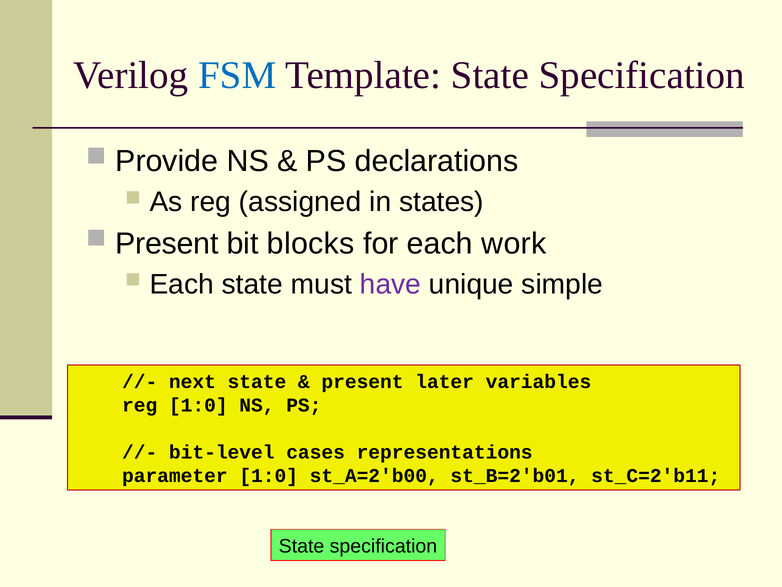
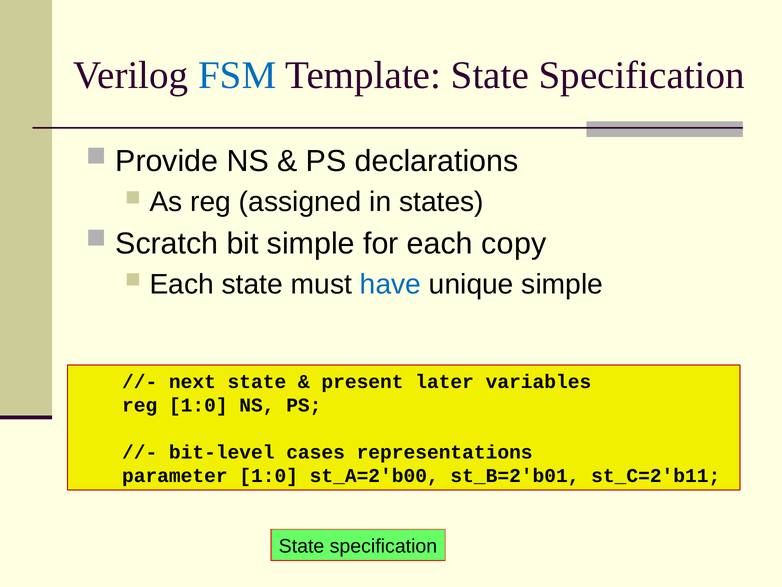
Present: Present -> Scratch (167, 243)
bit blocks: blocks -> simple (311, 243)
work: work -> copy (514, 243)
have colour: purple -> blue (390, 284)
